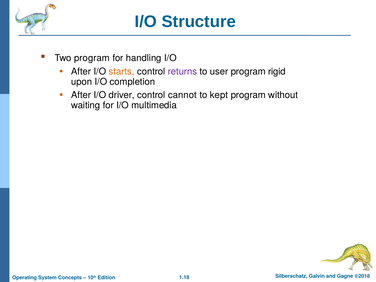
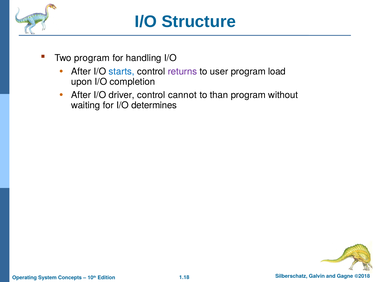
starts colour: orange -> blue (122, 72)
rigid: rigid -> load (277, 72)
kept: kept -> than (219, 95)
multimedia: multimedia -> determines (154, 105)
